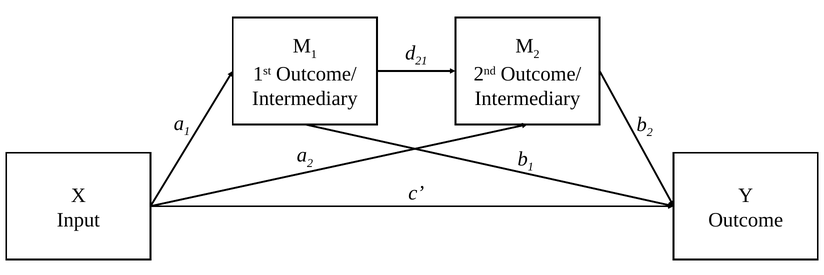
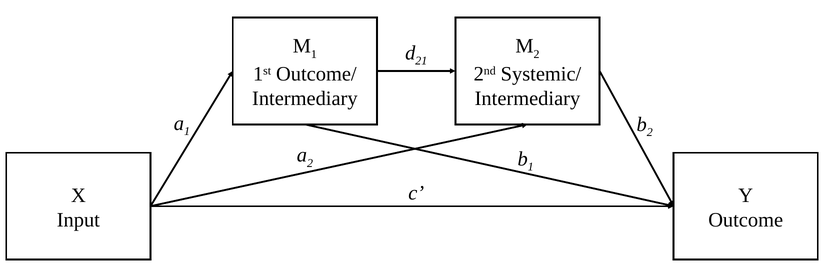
2nd Outcome/: Outcome/ -> Systemic/ (541, 74)
